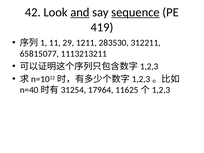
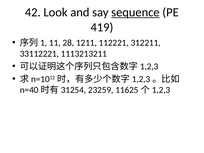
and underline: present -> none (80, 12)
29: 29 -> 28 (68, 43)
283530: 283530 -> 112221 (114, 43)
65815077: 65815077 -> 33112221 (39, 54)
17964: 17964 -> 23259 (101, 90)
